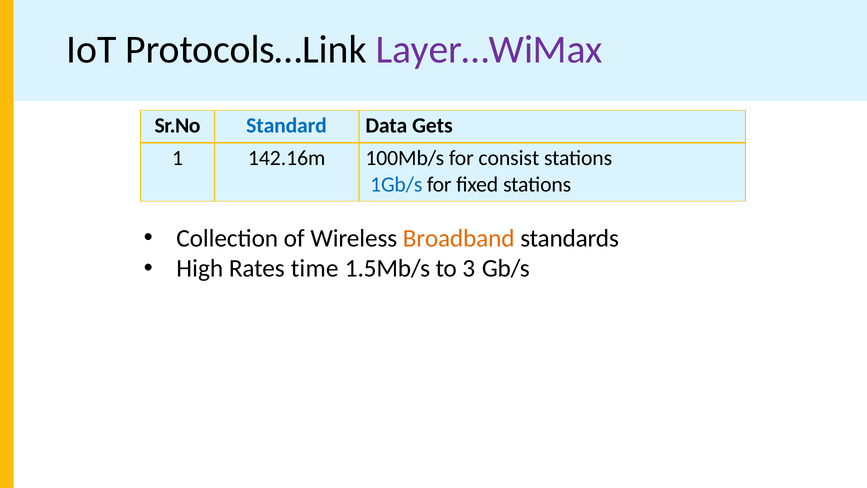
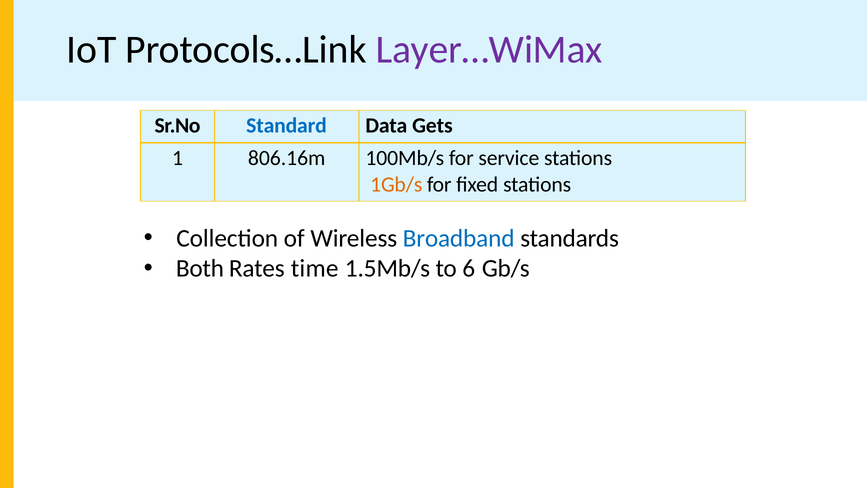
142.16m: 142.16m -> 806.16m (287, 158)
consist: consist -> service (509, 158)
1Gb/s colour: blue -> orange (396, 184)
Broadband colour: orange -> blue (459, 238)
High: High -> Both (200, 268)
3: 3 -> 6 (469, 268)
